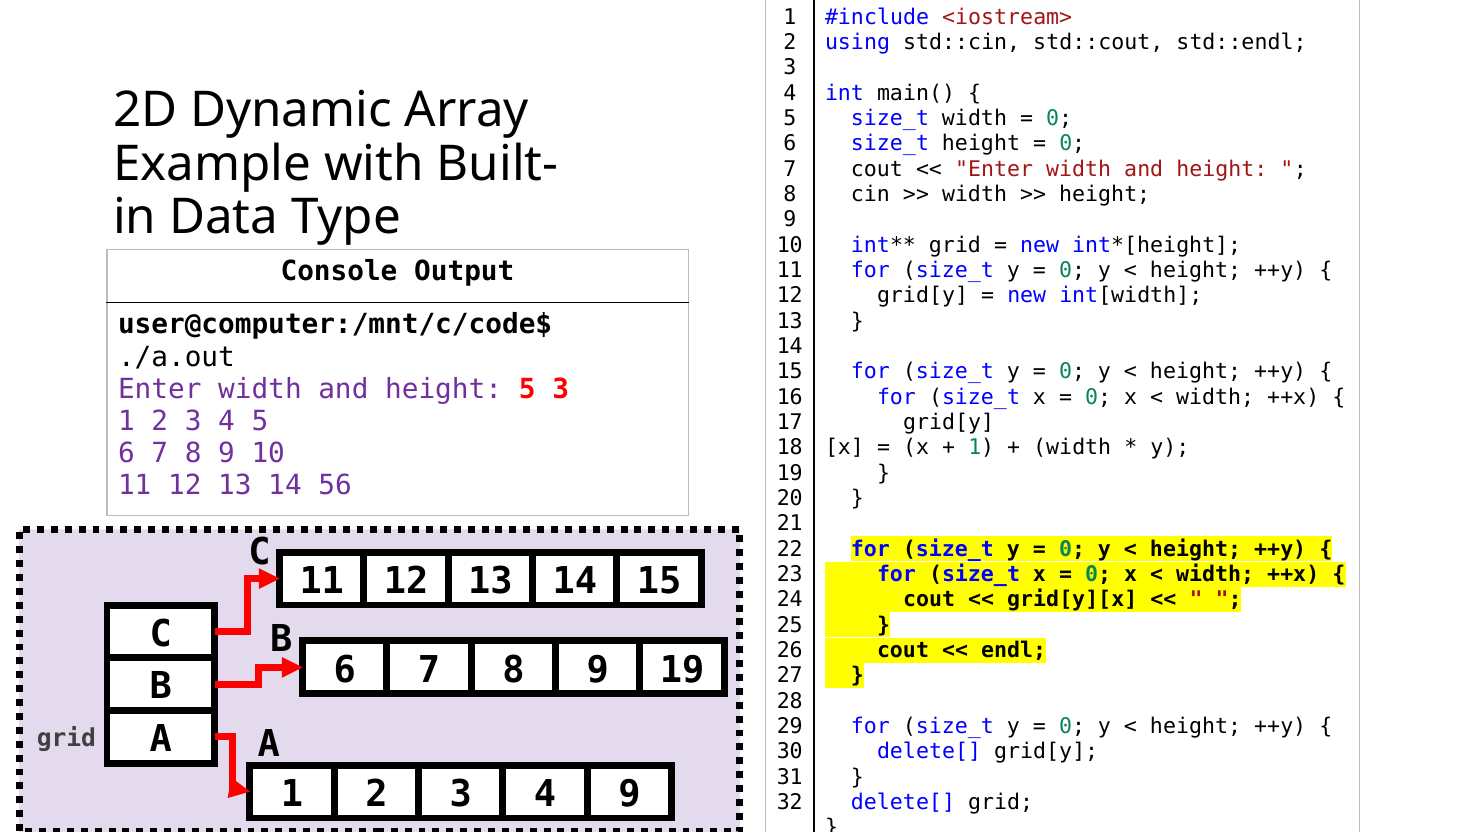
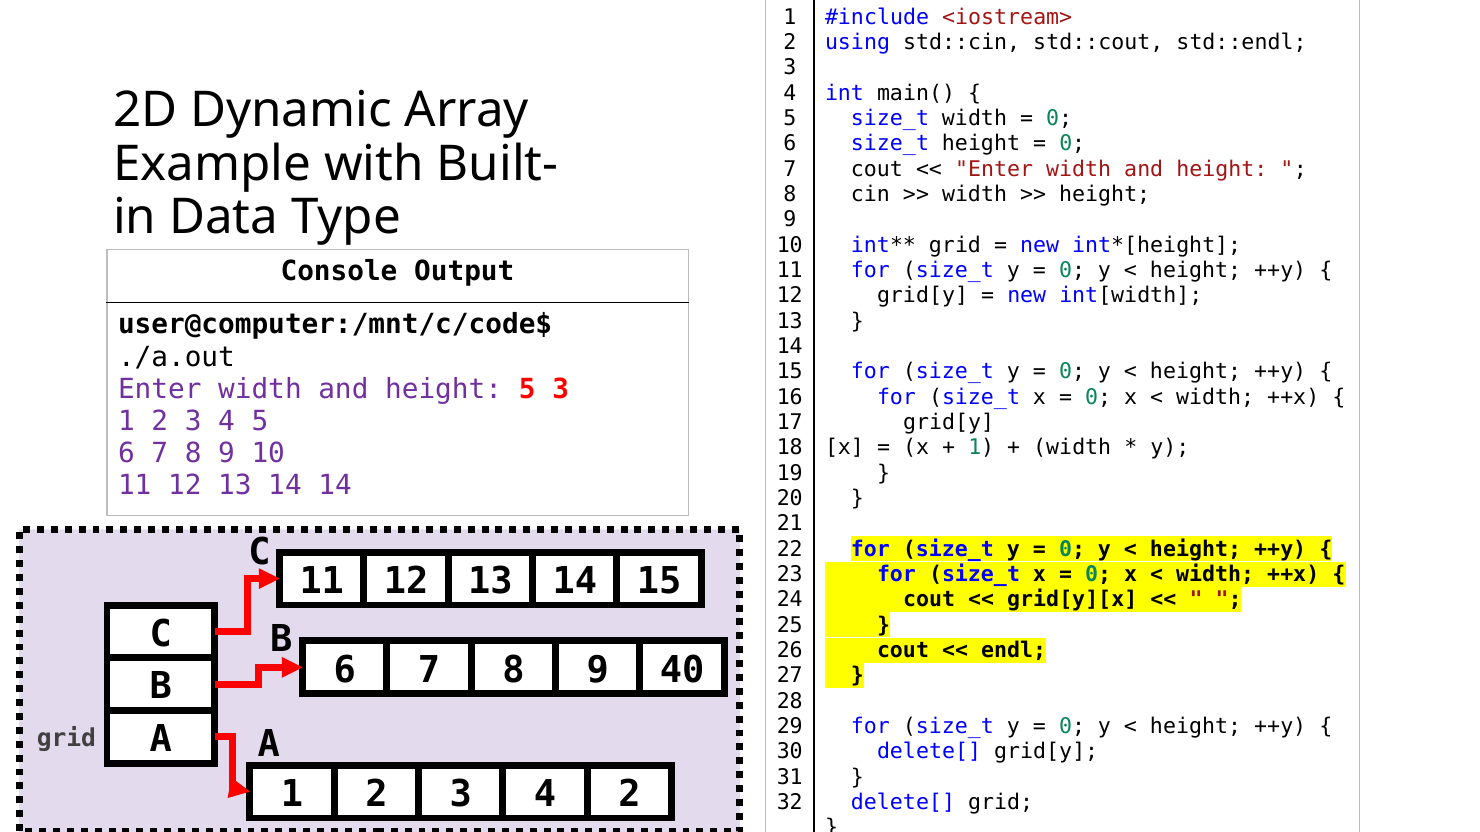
14 56: 56 -> 14 (335, 486)
9 19: 19 -> 40 (682, 670)
4 9: 9 -> 2 (629, 795)
